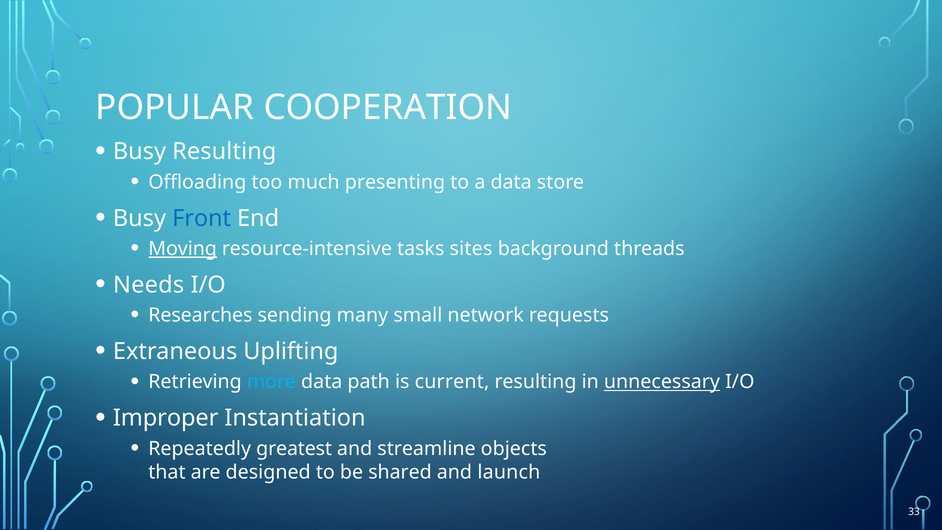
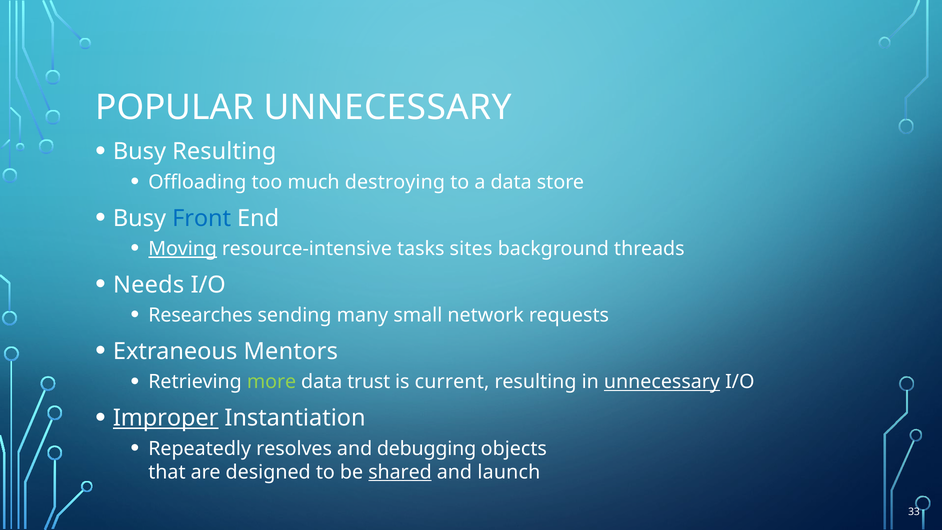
POPULAR COOPERATION: COOPERATION -> UNNECESSARY (388, 107)
presenting: presenting -> destroying (395, 182)
Uplifting: Uplifting -> Mentors (291, 351)
more colour: light blue -> light green (272, 382)
path: path -> trust (369, 382)
Improper underline: none -> present (166, 418)
greatest: greatest -> resolves (294, 448)
streamline: streamline -> debugging (427, 448)
shared underline: none -> present (400, 472)
